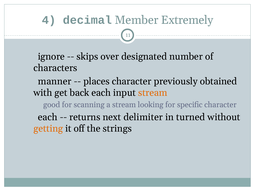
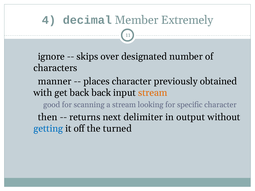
back each: each -> back (101, 93)
each: each -> then (48, 117)
turned: turned -> output (191, 117)
getting colour: orange -> blue (48, 129)
strings: strings -> turned (117, 129)
